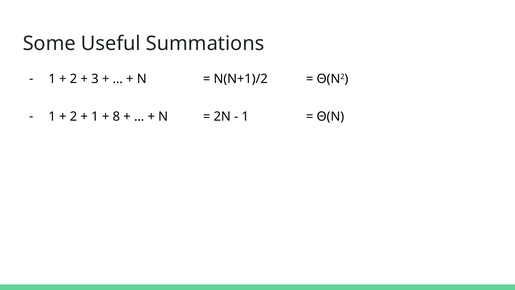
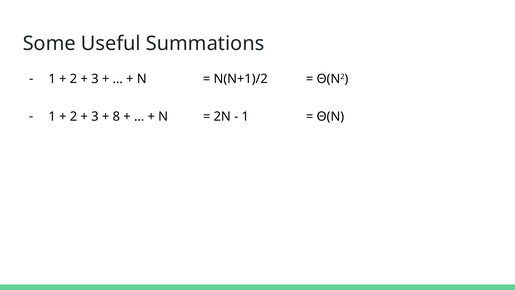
1: 1 -> 3 (95, 116)
